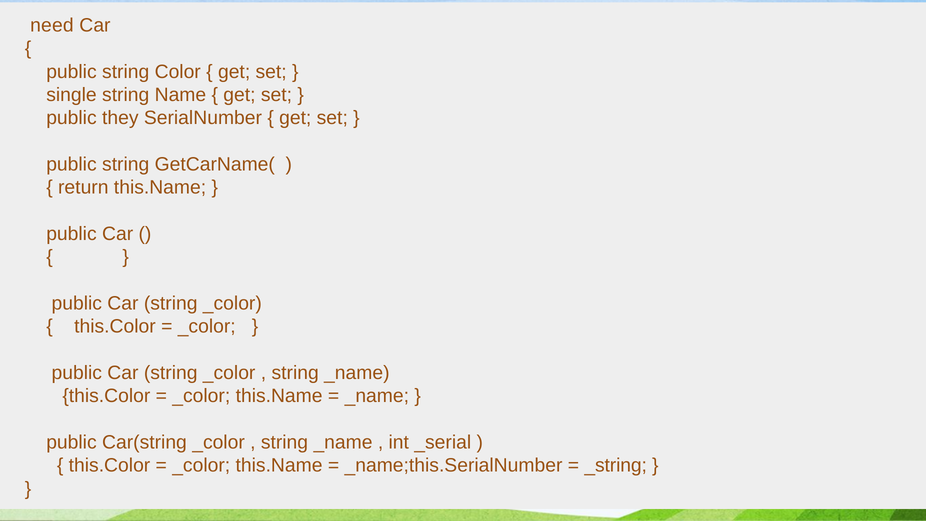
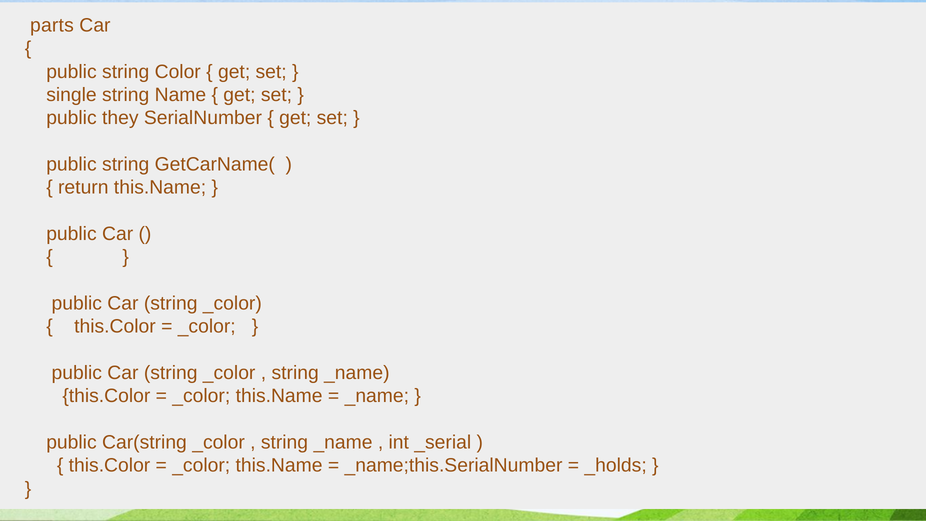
need: need -> parts (52, 25)
_string: _string -> _holds (616, 465)
